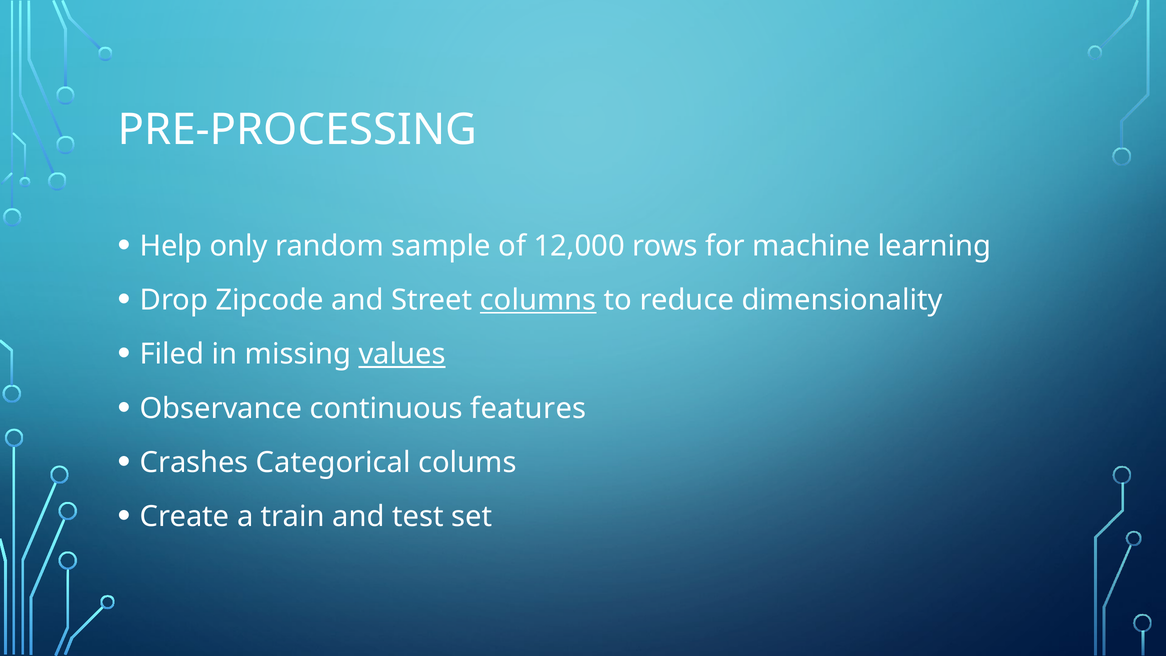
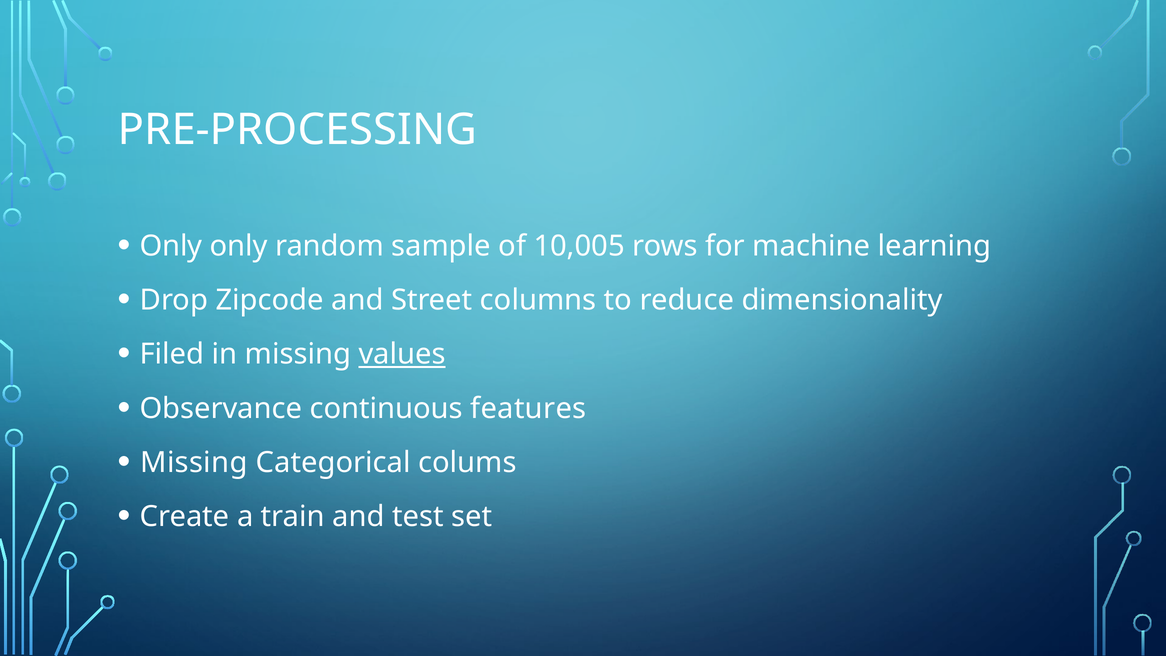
Help: Help -> Only (171, 246)
12,000: 12,000 -> 10,005 (579, 246)
columns underline: present -> none (538, 300)
Crashes: Crashes -> Missing (194, 463)
